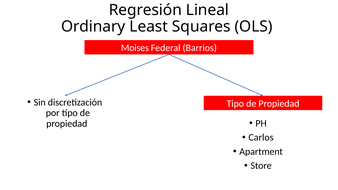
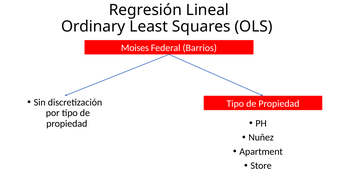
Carlos: Carlos -> Nuñez (261, 138)
